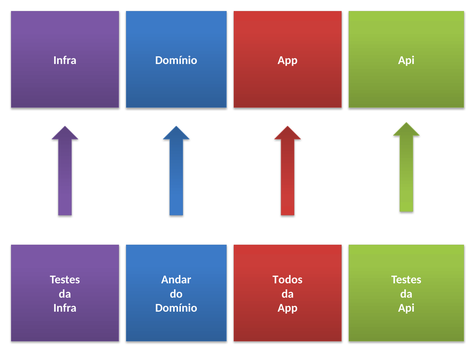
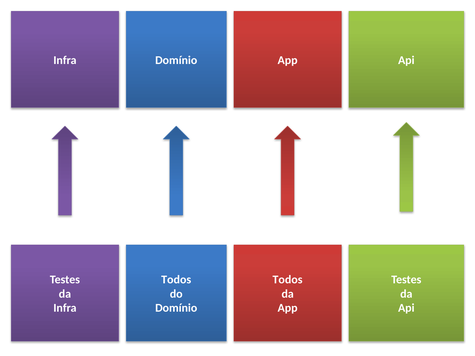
Andar: Andar -> Todos (176, 280)
